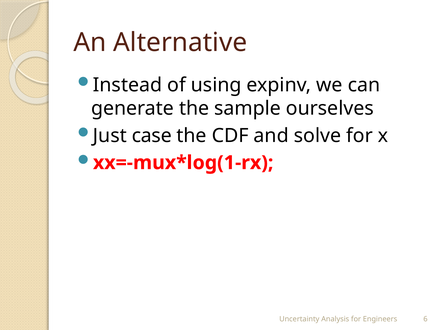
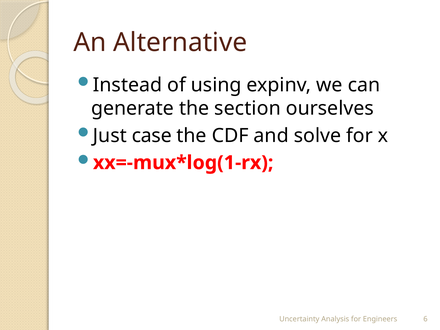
sample: sample -> section (248, 108)
